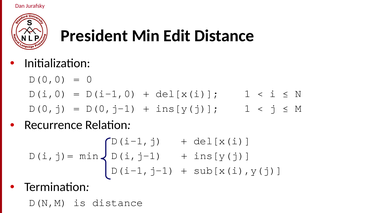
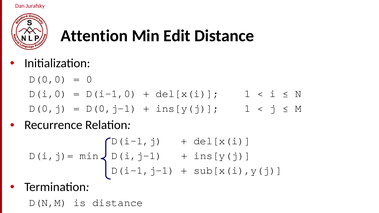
President: President -> Attention (94, 36)
